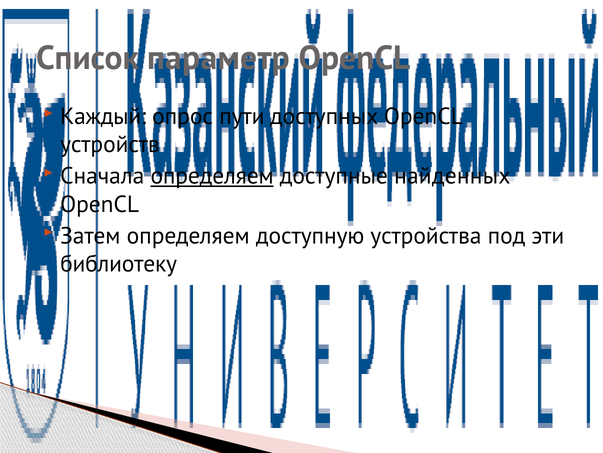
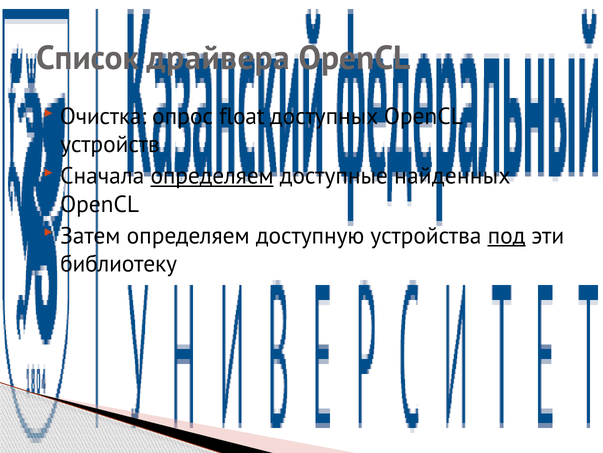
параметр: параметр -> драйвера (218, 58)
Каждый: Каждый -> Очистка (103, 116)
пути: пути -> float (242, 116)
под underline: none -> present (507, 235)
